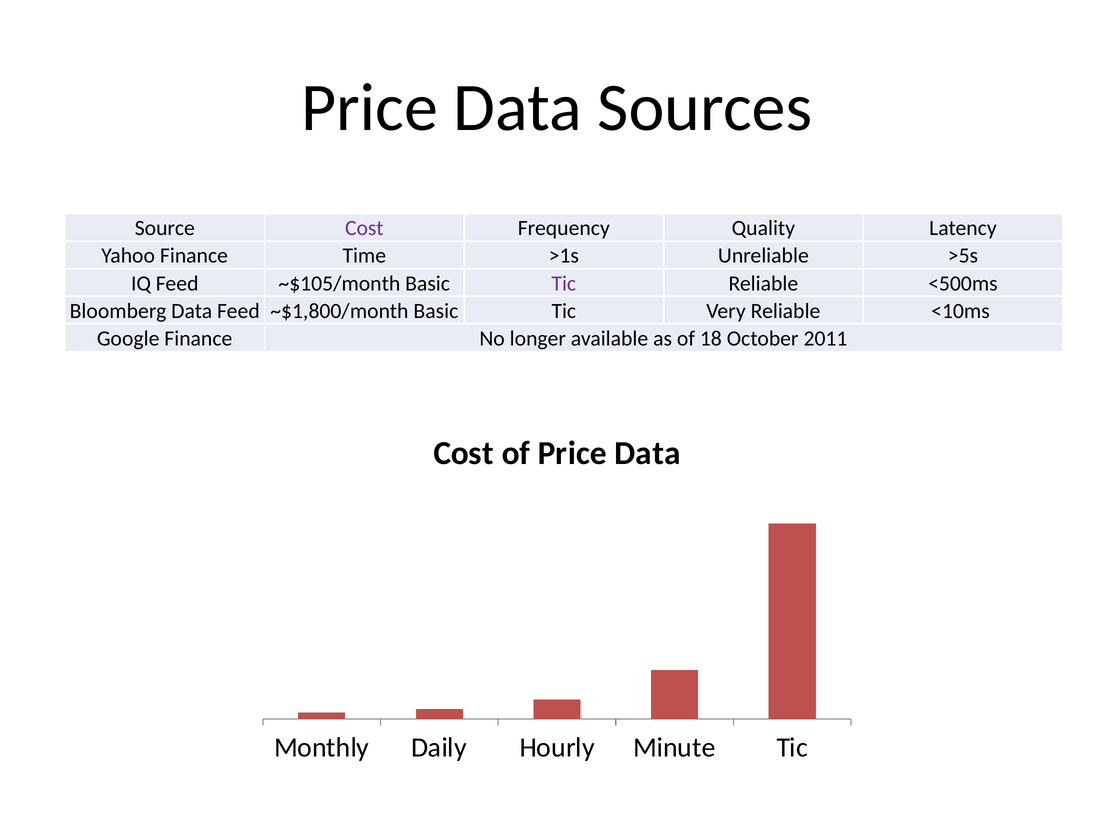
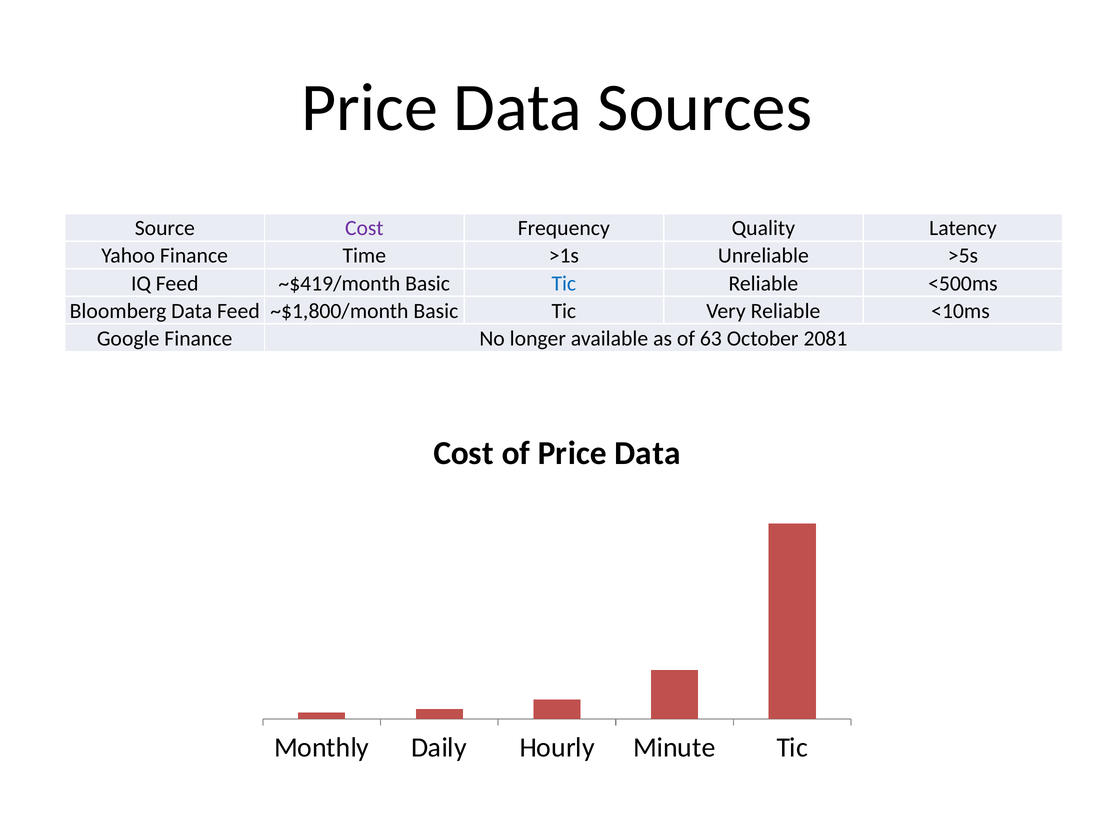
~$105/month: ~$105/month -> ~$419/month (339, 283)
Tic colour: purple -> blue (564, 283)
18: 18 -> 63 (711, 338)
2011: 2011 -> 2081 (825, 338)
